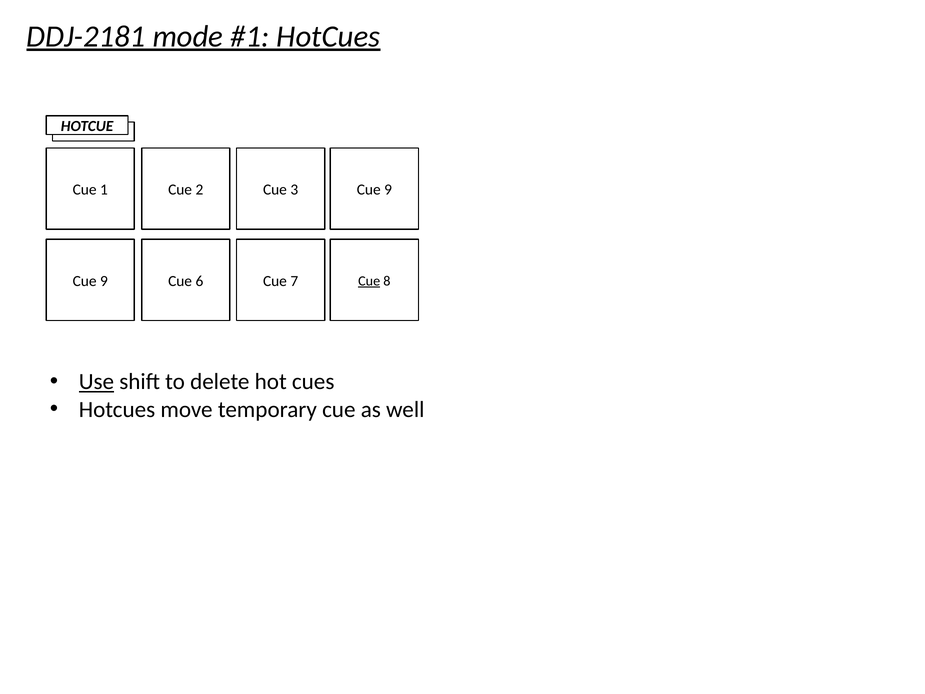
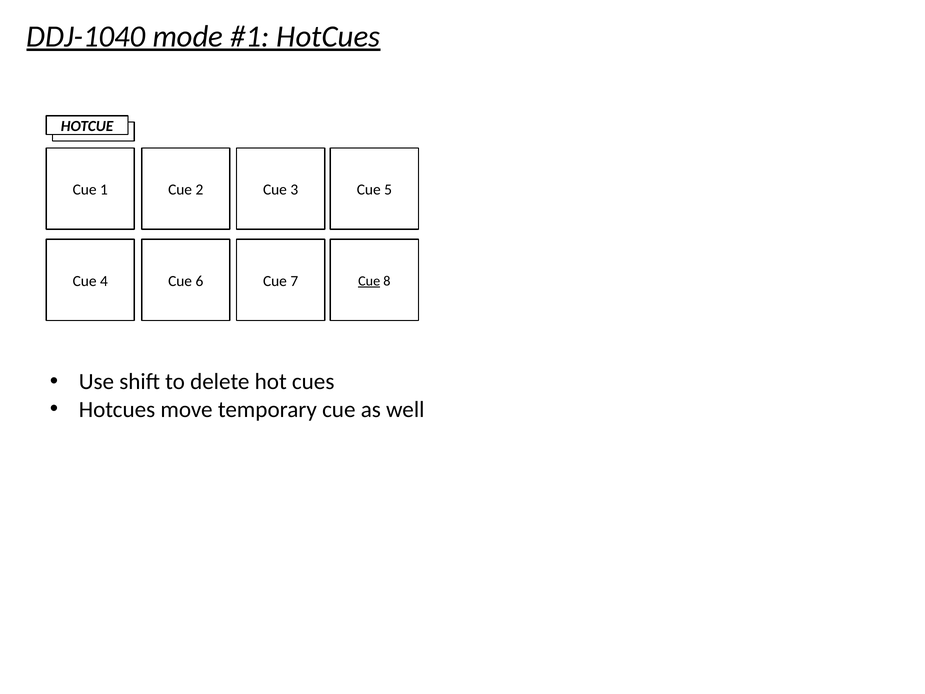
DDJ-2181: DDJ-2181 -> DDJ-1040 (86, 36)
3 Cue 9: 9 -> 5 (388, 190)
9: 9 -> 4 (104, 281)
Use underline: present -> none (96, 382)
